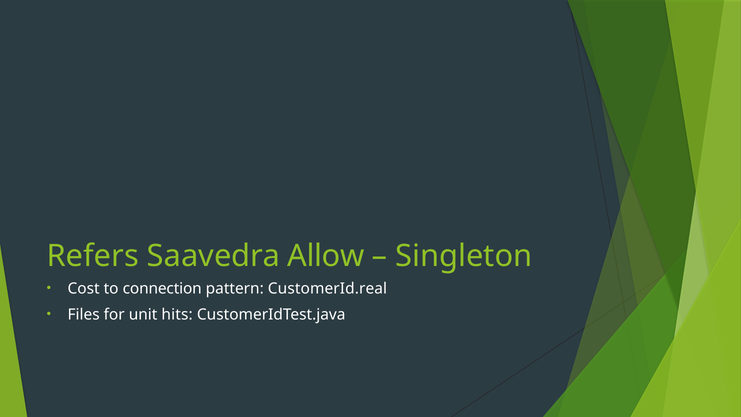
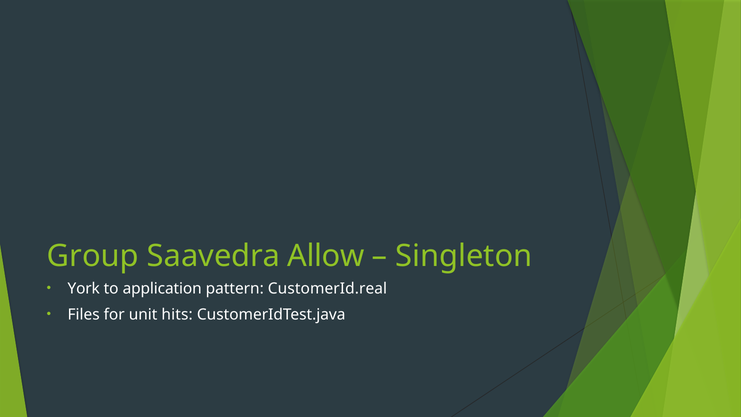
Refers: Refers -> Group (93, 256)
Cost: Cost -> York (84, 288)
connection: connection -> application (162, 288)
